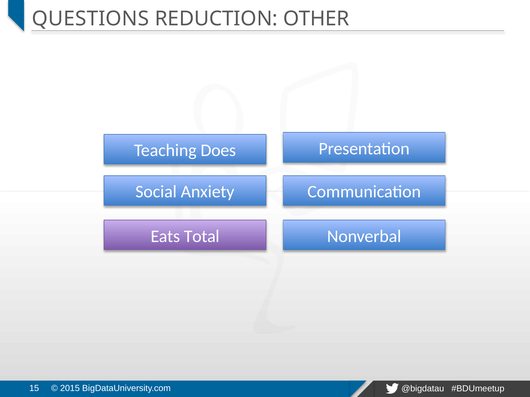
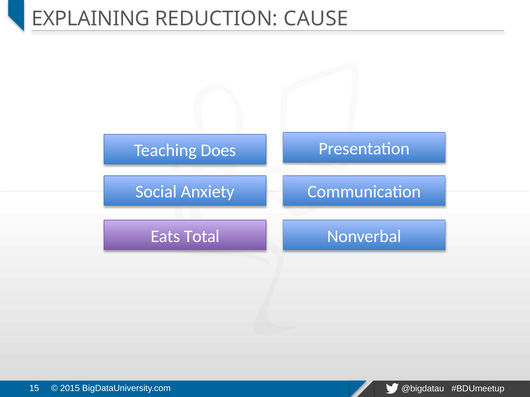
QUESTIONS: QUESTIONS -> EXPLAINING (91, 19)
OTHER: OTHER -> CAUSE (316, 19)
